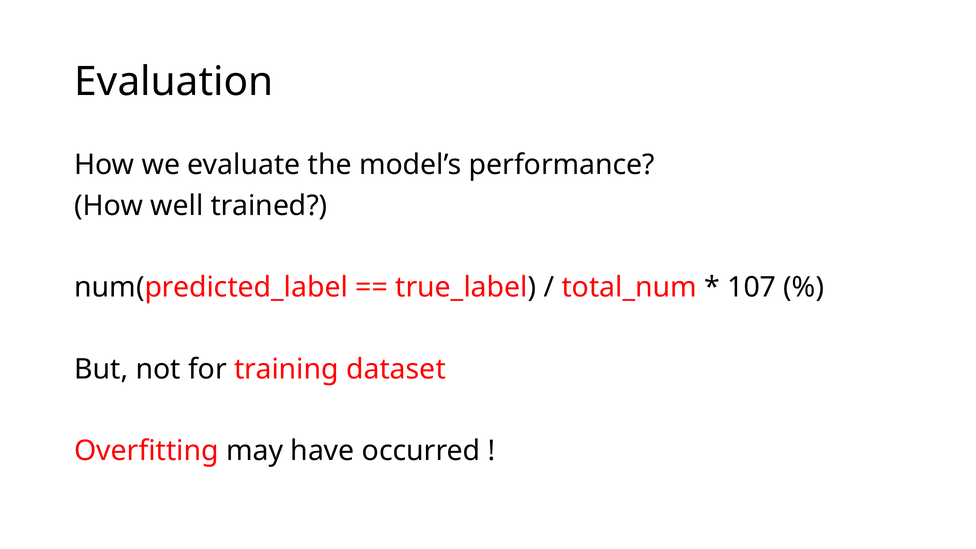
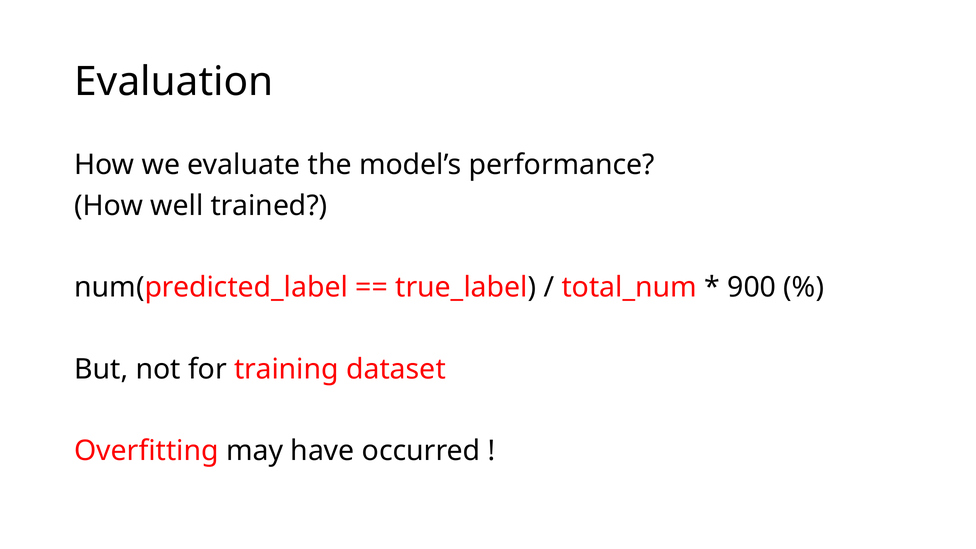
107: 107 -> 900 (752, 288)
